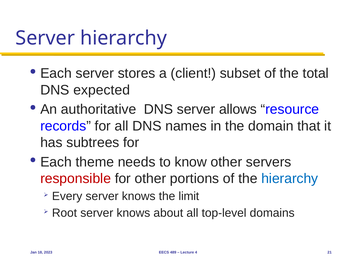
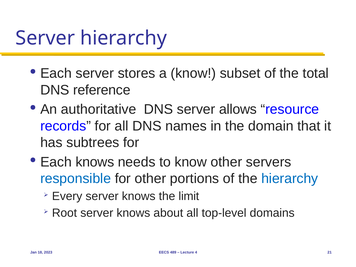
a client: client -> know (193, 73)
expected: expected -> reference (102, 90)
Each theme: theme -> knows (95, 162)
responsible colour: red -> blue (76, 179)
